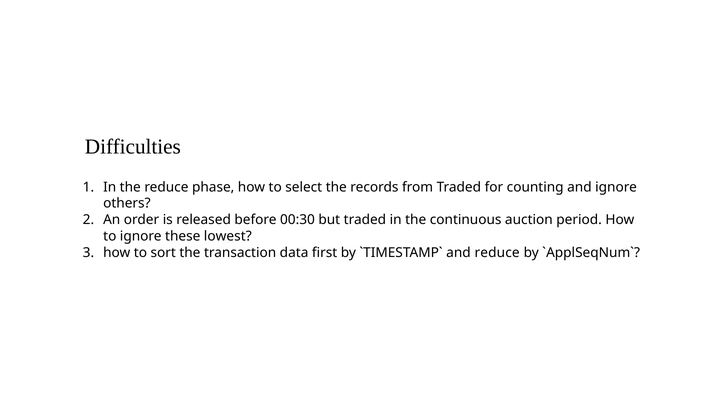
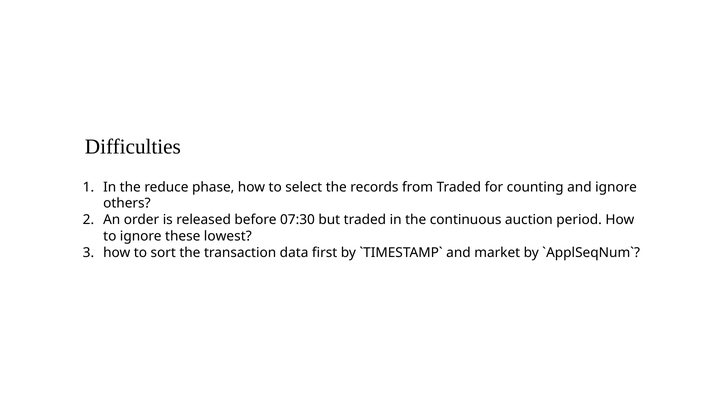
00:30: 00:30 -> 07:30 (297, 220)
and reduce: reduce -> market (497, 253)
